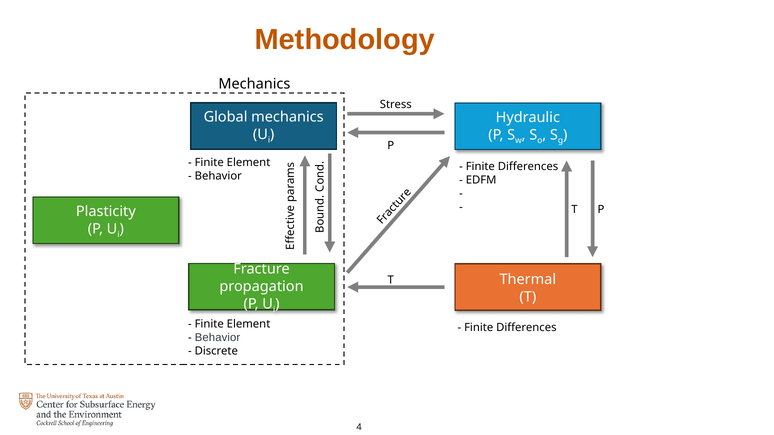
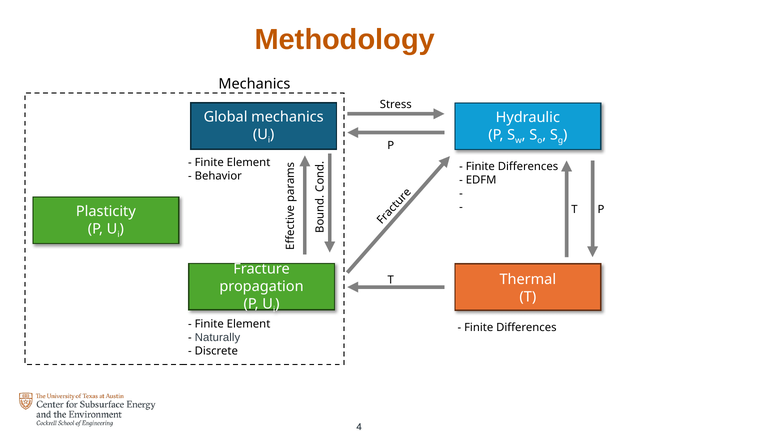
Behavior: Behavior -> Naturally (218, 338)
